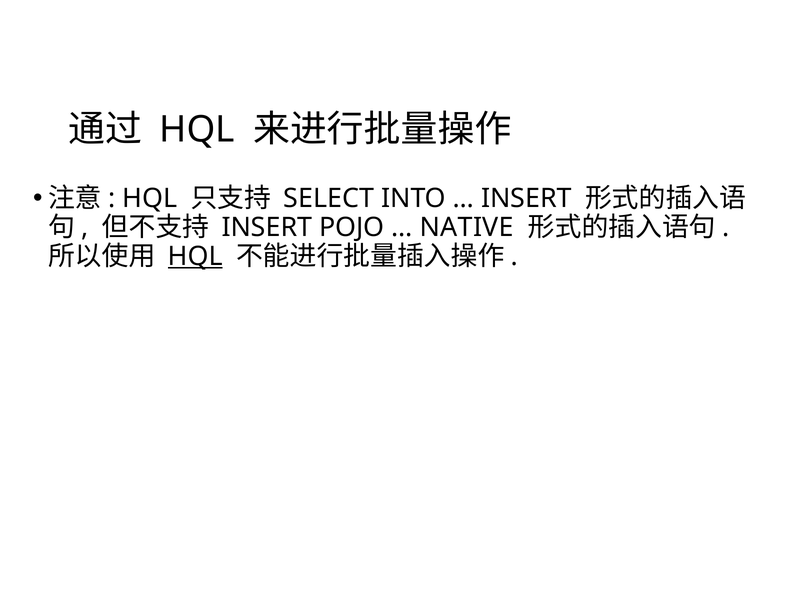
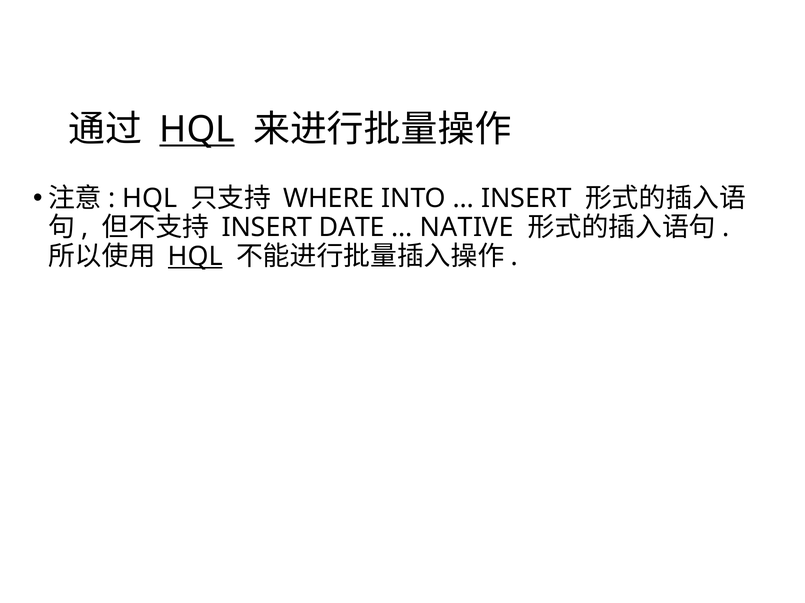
HQL underline: none -> present (197, 130)
SELECT: SELECT -> WHERE (329, 199)
POJO: POJO -> DATE (352, 228)
